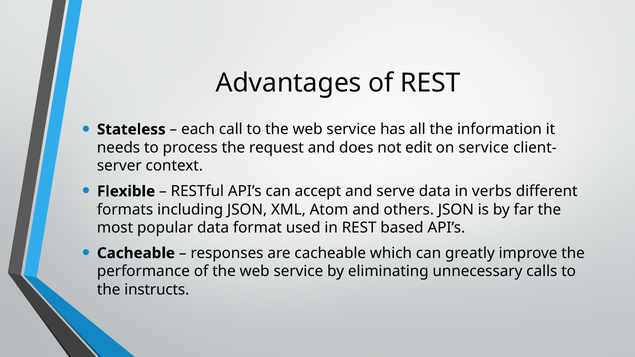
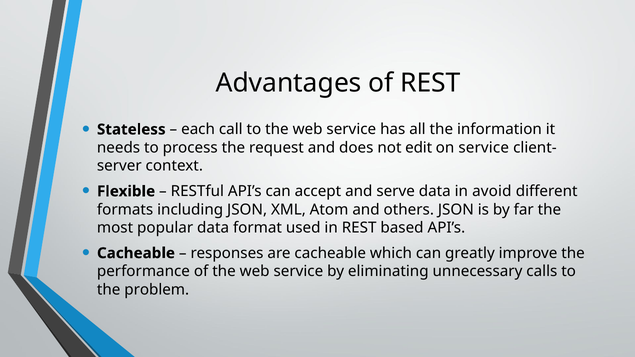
verbs: verbs -> avoid (492, 191)
instructs: instructs -> problem (157, 290)
